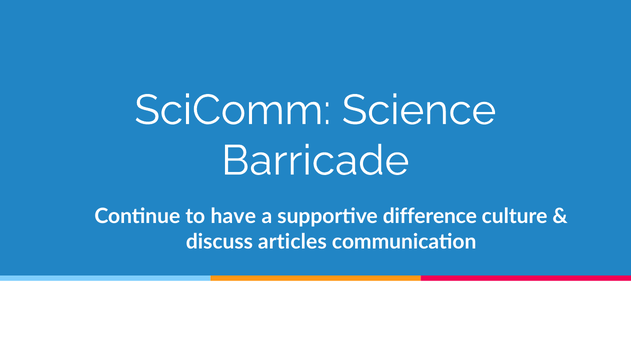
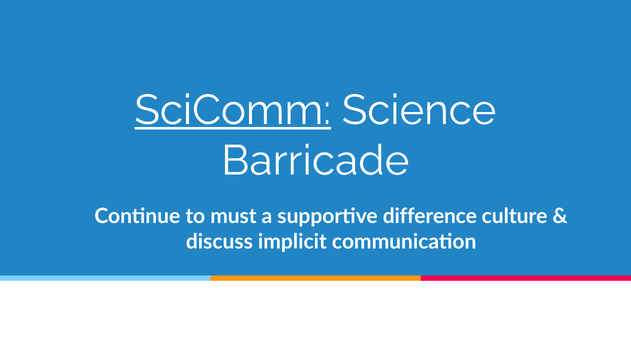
SciComm underline: none -> present (233, 110)
have: have -> must (233, 216)
articles: articles -> implicit (292, 242)
